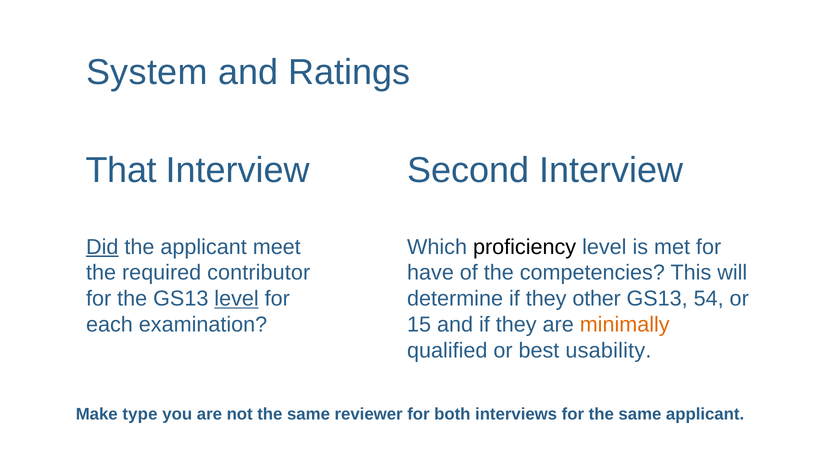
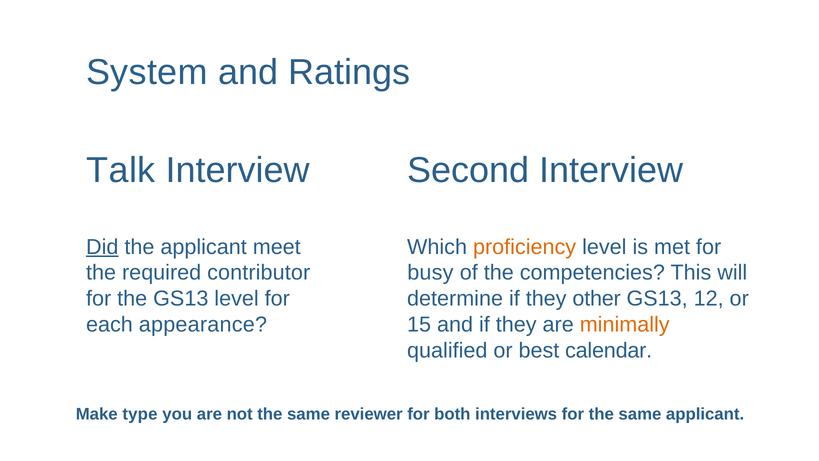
That: That -> Talk (121, 170)
proficiency colour: black -> orange (525, 247)
have: have -> busy (430, 273)
level underline: present -> none (237, 299)
54: 54 -> 12 (709, 299)
examination: examination -> appearance (203, 324)
usability: usability -> calendar (609, 350)
